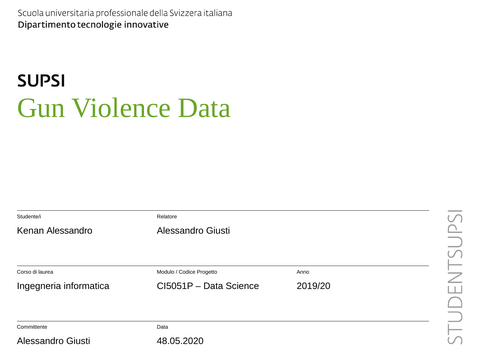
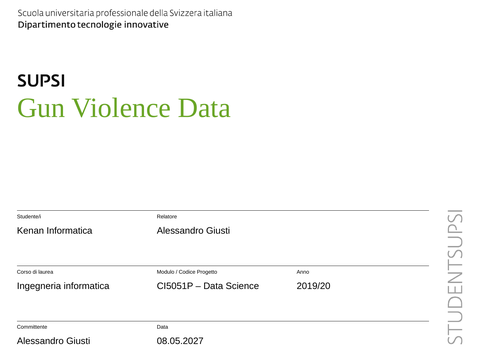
Kenan Alessandro: Alessandro -> Informatica (69, 231)
48.05.2020: 48.05.2020 -> 08.05.2027 (180, 341)
